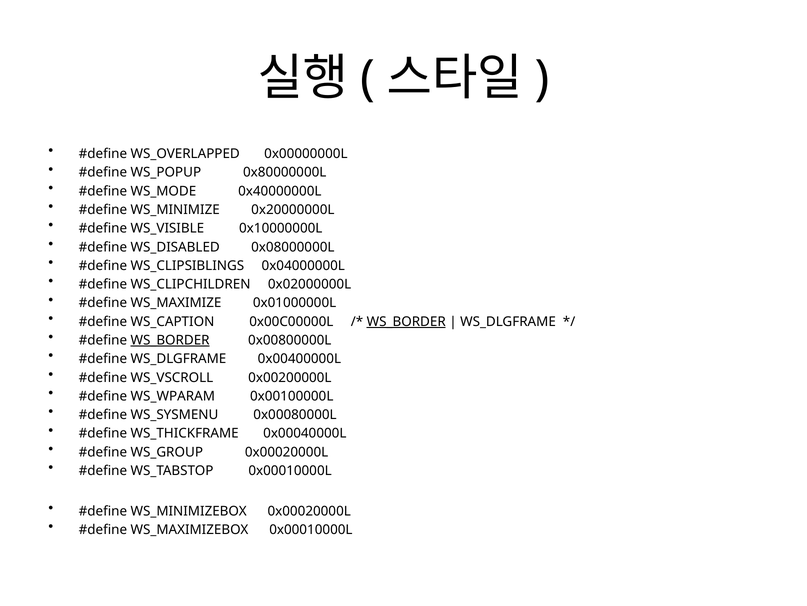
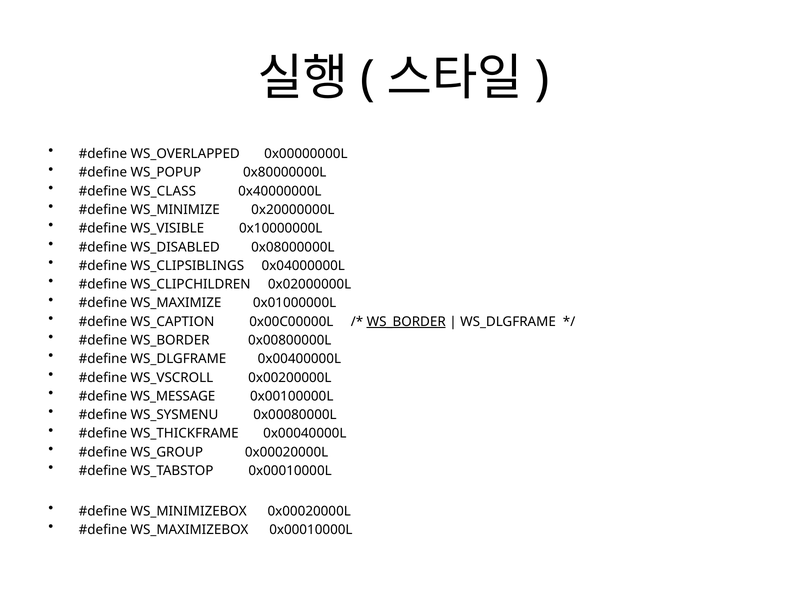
WS_MODE: WS_MODE -> WS_CLASS (163, 191)
WS_BORDER underline: present -> none (170, 340)
WS_WPARAM: WS_WPARAM -> WS_MESSAGE (173, 396)
